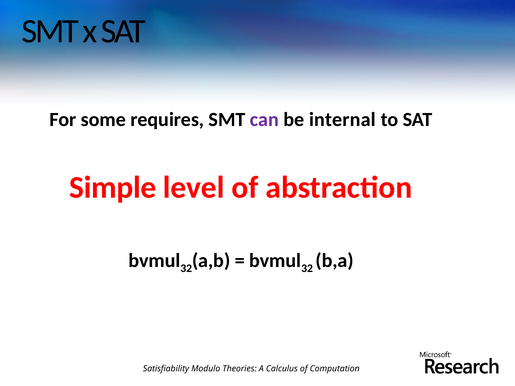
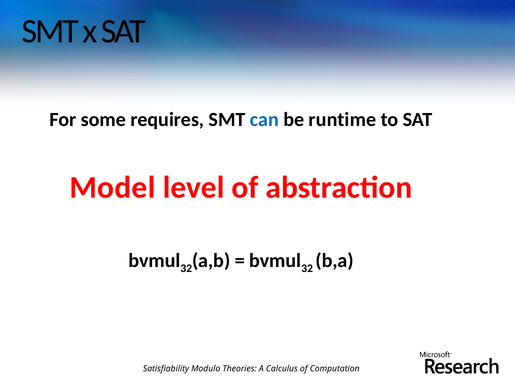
can colour: purple -> blue (264, 120)
internal: internal -> runtime (342, 120)
Simple: Simple -> Model (112, 188)
